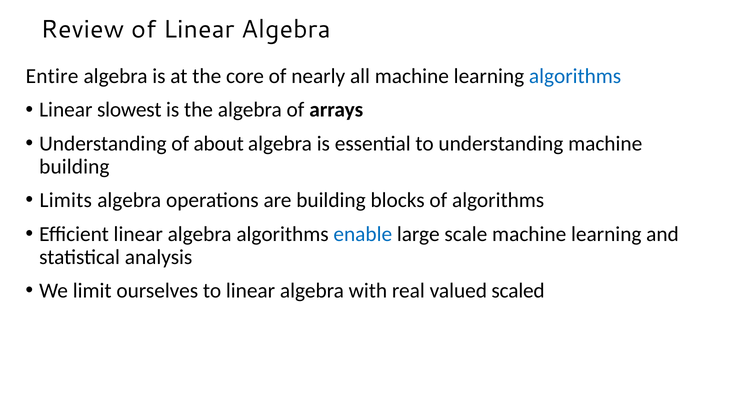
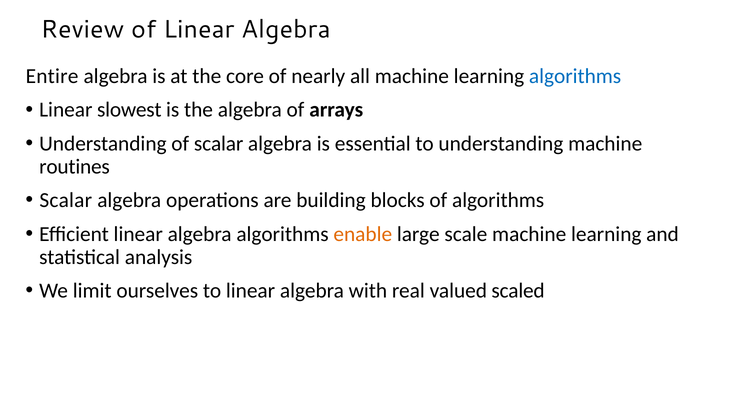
of about: about -> scalar (219, 143)
building: building -> routines (75, 166)
Limits: Limits -> Scalar (66, 200)
enable colour: blue -> orange (363, 234)
